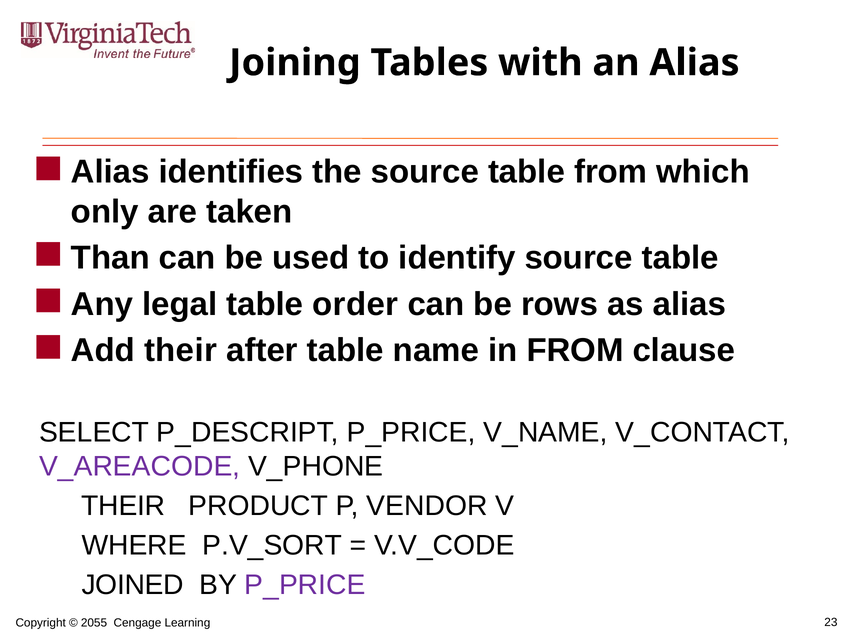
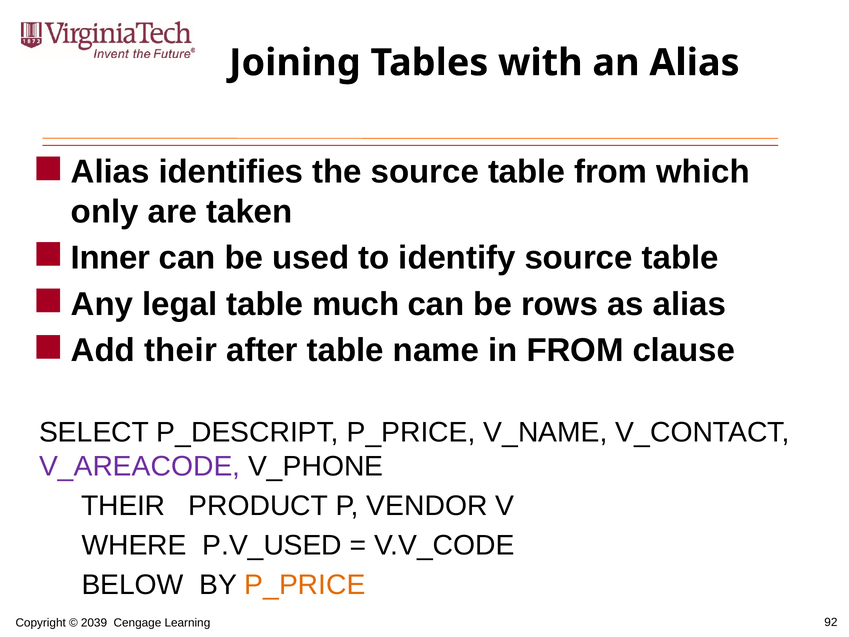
Than: Than -> Inner (110, 258)
order: order -> much (356, 304)
P.V_SORT: P.V_SORT -> P.V_USED (272, 545)
JOINED: JOINED -> BELOW (133, 585)
P_PRICE colour: purple -> orange (305, 585)
2055: 2055 -> 2039 (94, 623)
23: 23 -> 92 (831, 622)
